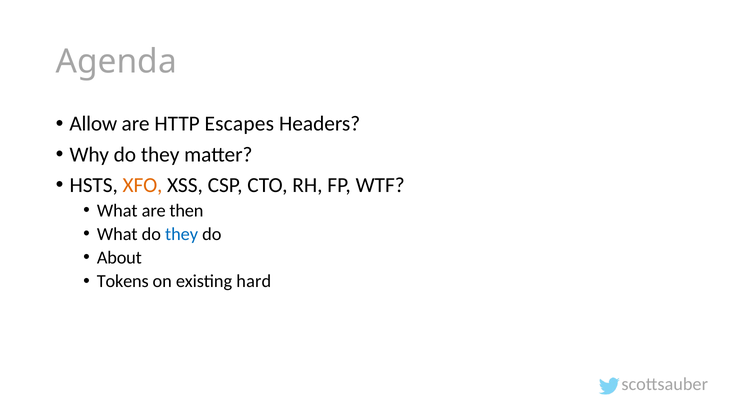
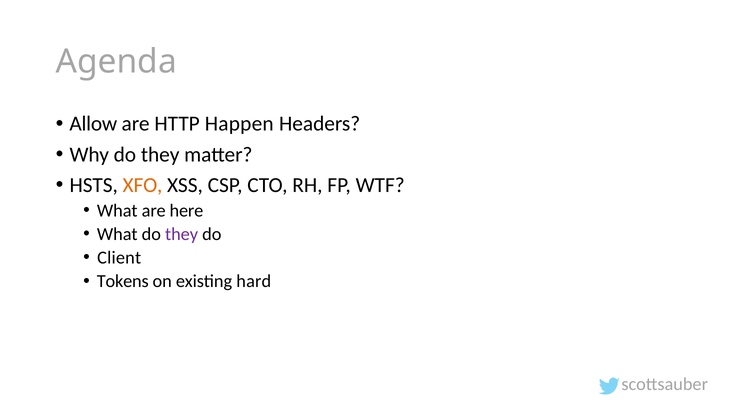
Escapes: Escapes -> Happen (239, 124)
then: then -> here (186, 210)
they colour: blue -> purple (182, 234)
About: About -> Client (119, 257)
